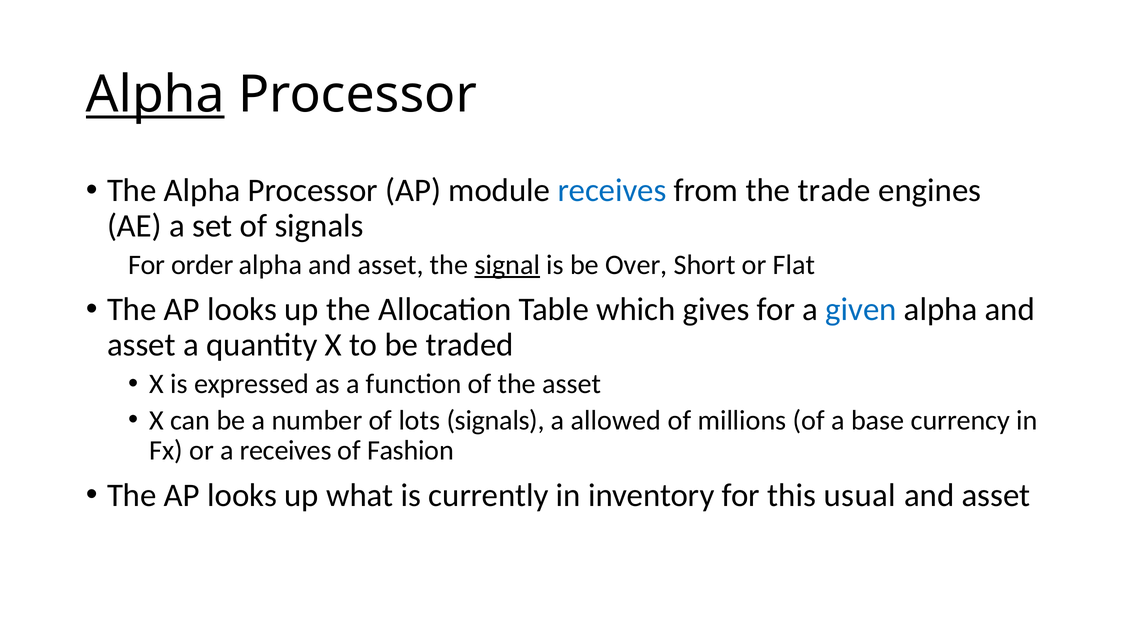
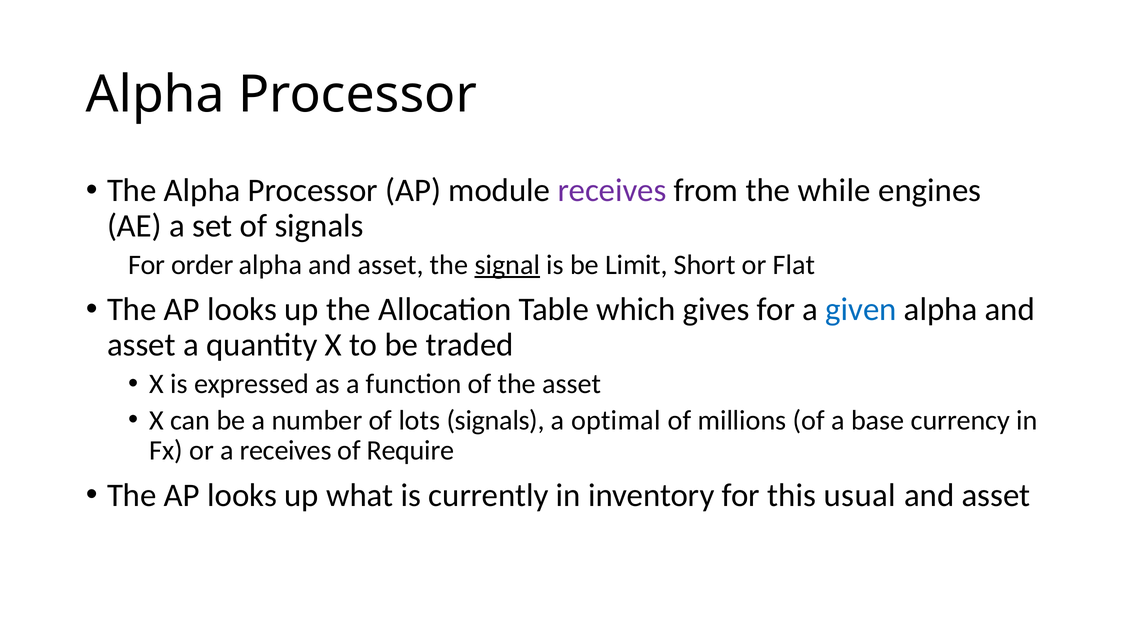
Alpha underline: present -> none (155, 95)
receives colour: blue -> purple (612, 191)
trade: trade -> while (834, 191)
Over: Over -> Limit (636, 265)
allowed: allowed -> optimal (616, 420)
Fashion: Fashion -> Require (410, 451)
